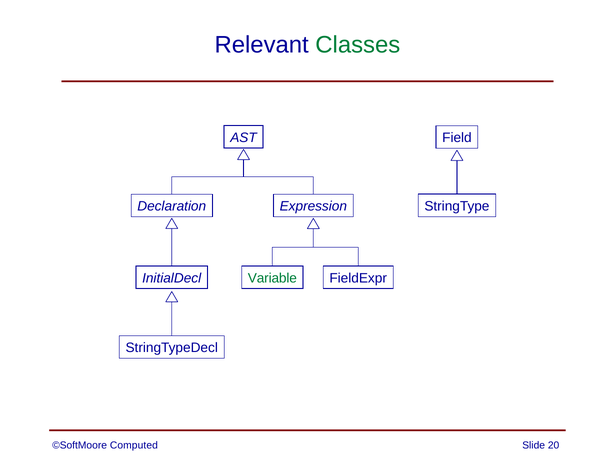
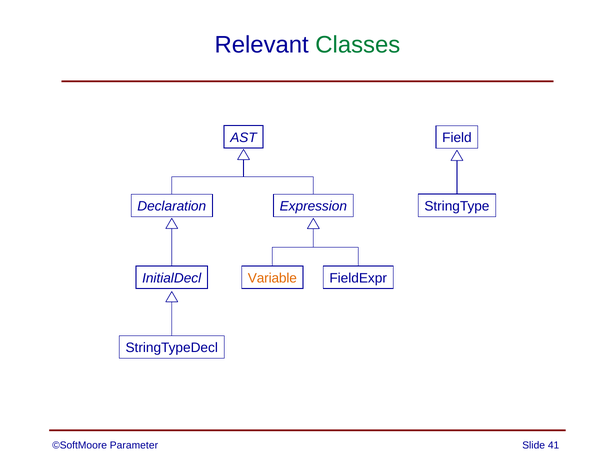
Variable colour: green -> orange (272, 278)
Computed: Computed -> Parameter (134, 446)
20: 20 -> 41 (554, 446)
